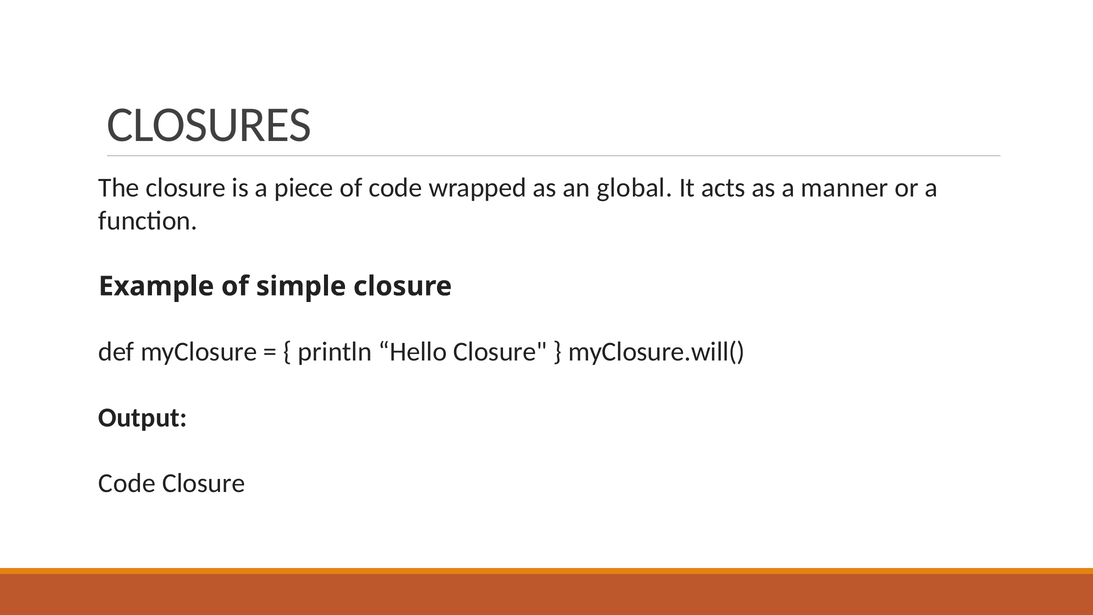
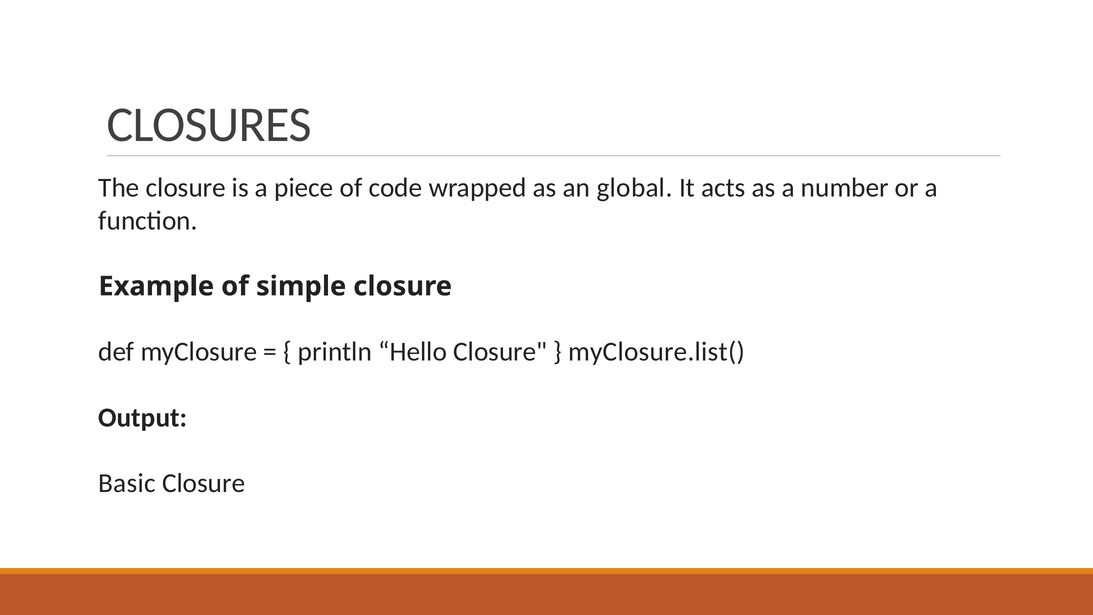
manner: manner -> number (845, 188)
myClosure.will(: myClosure.will( -> myClosure.list( (656, 352)
Code: Code -> Basic (127, 483)
